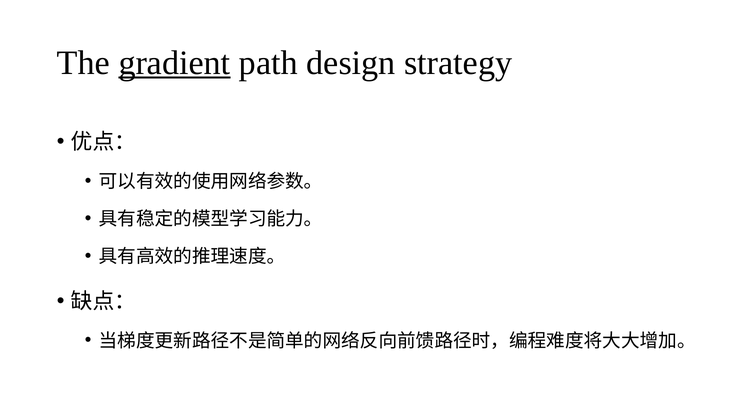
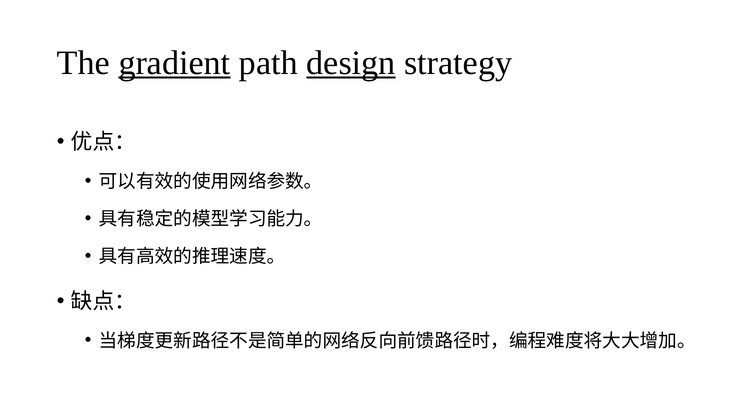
design underline: none -> present (351, 63)
